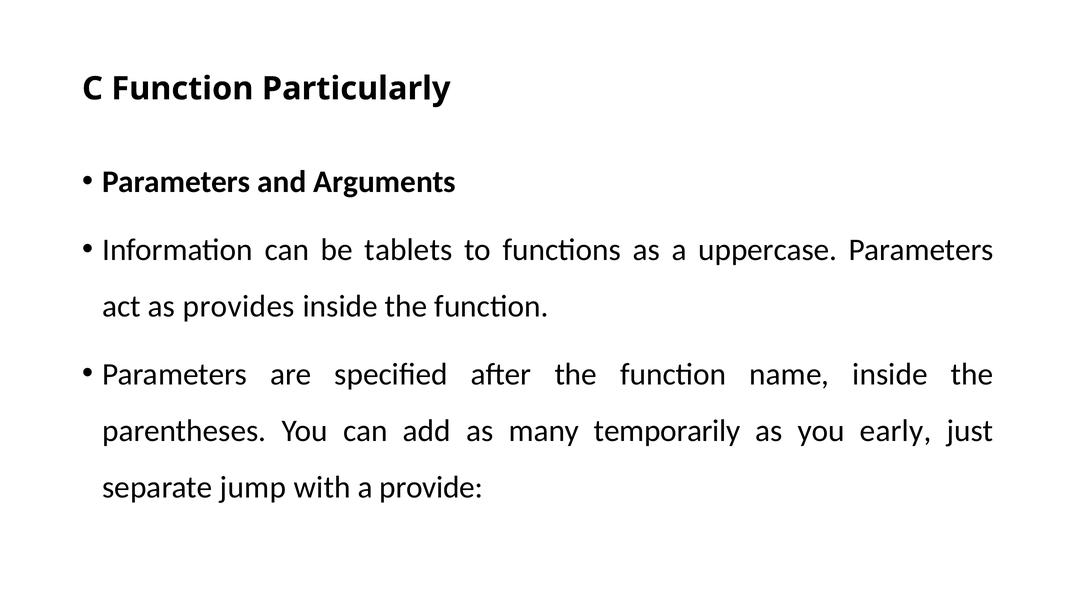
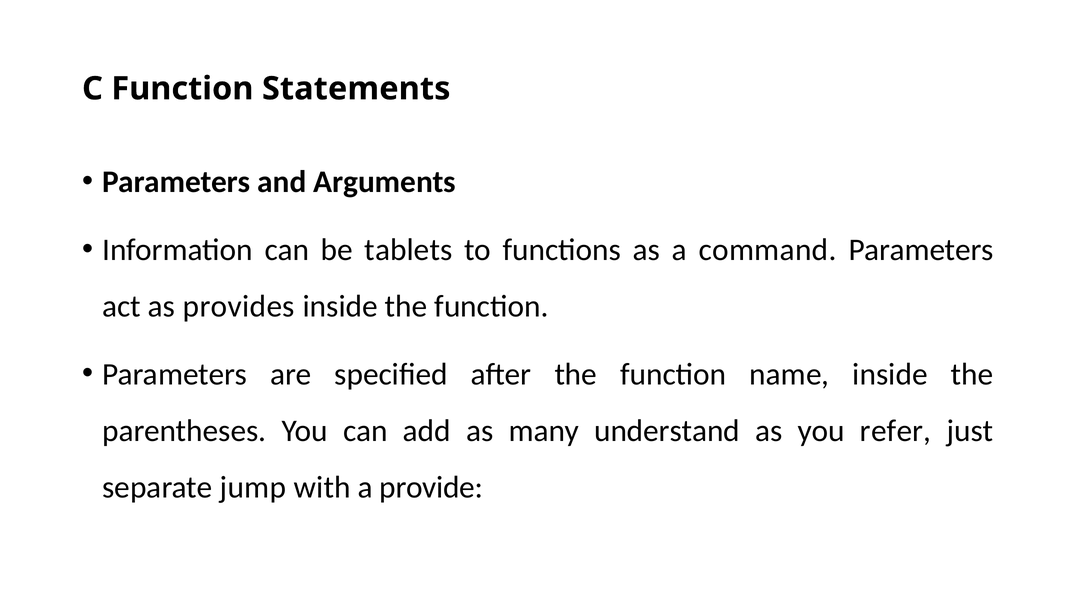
Particularly: Particularly -> Statements (356, 89)
uppercase: uppercase -> command (768, 250)
temporarily: temporarily -> understand (667, 431)
early: early -> refer (896, 431)
